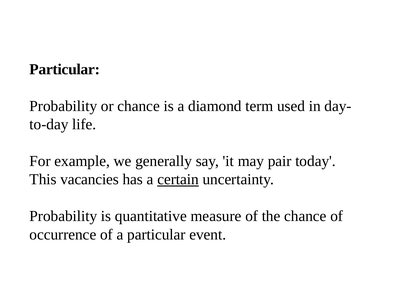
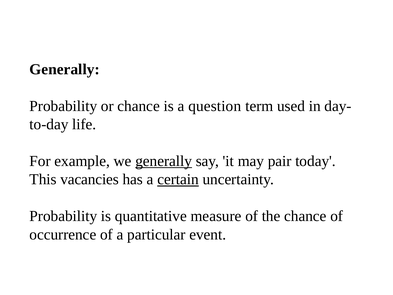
Particular: Particular -> Generally (65, 69)
diamond: diamond -> question (215, 106)
generally underline: none -> present (164, 161)
